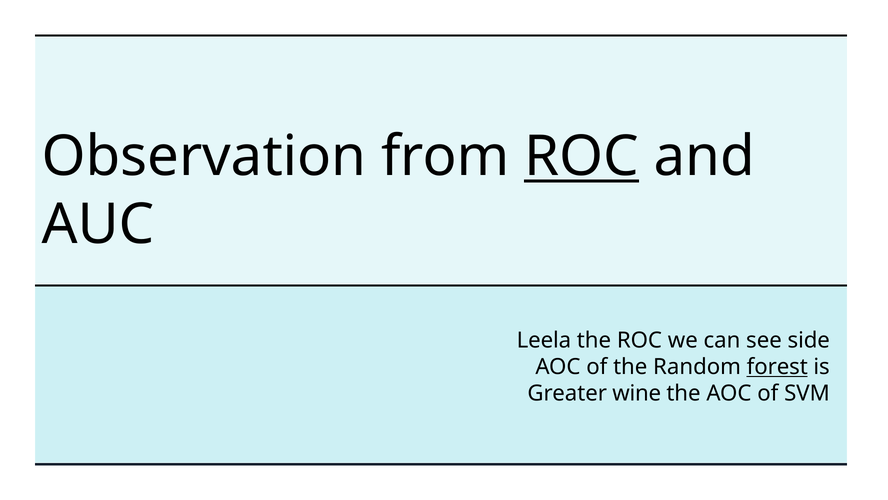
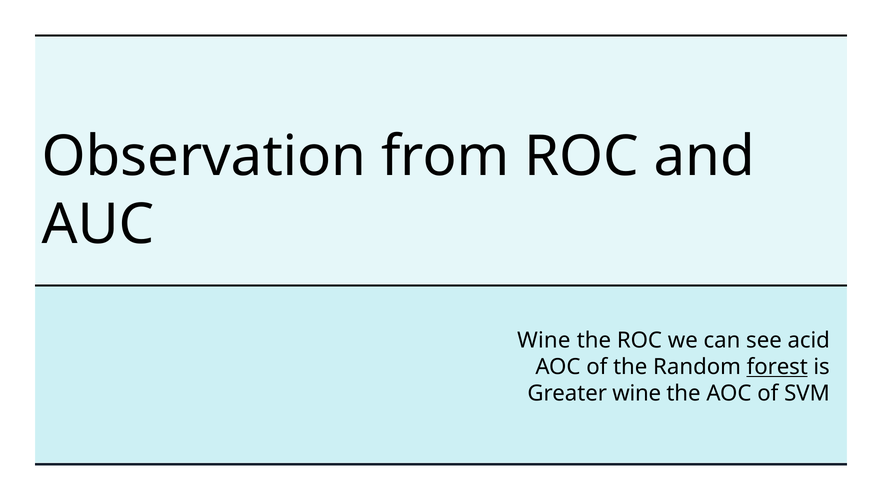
ROC underline: present -> none (582, 157)
Leela: Leela -> Wine (544, 340)
side: side -> acid (809, 340)
